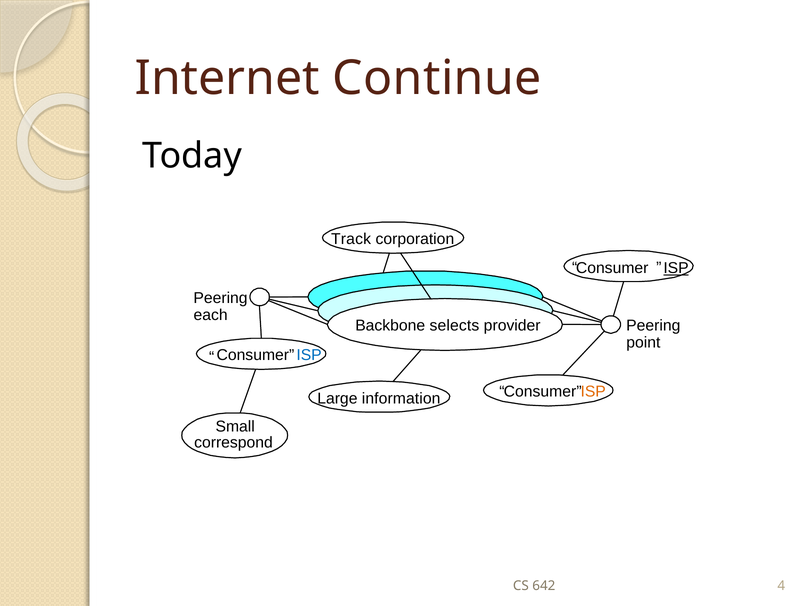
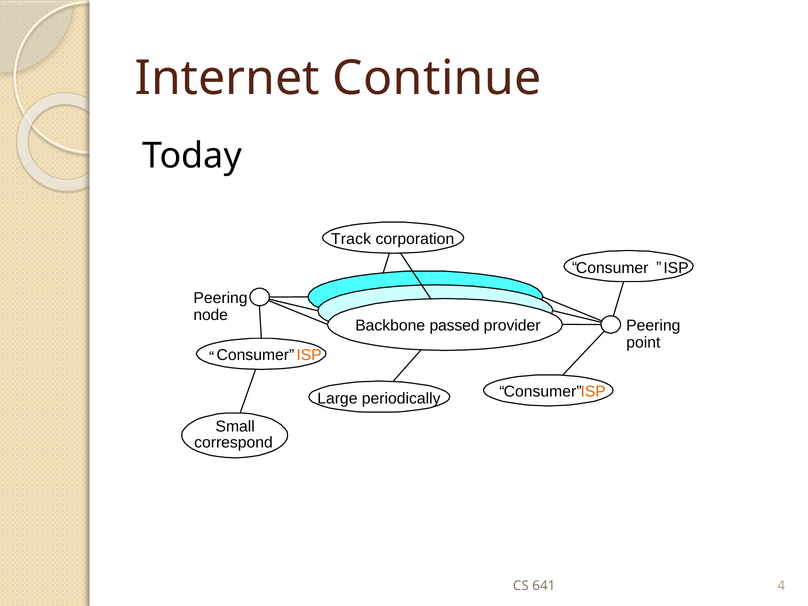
ISP underline: present -> none (676, 268)
each: each -> node (211, 315)
selects: selects -> passed (455, 326)
ISP colour: blue -> orange (309, 355)
information: information -> periodically (401, 398)
642: 642 -> 641 (544, 586)
